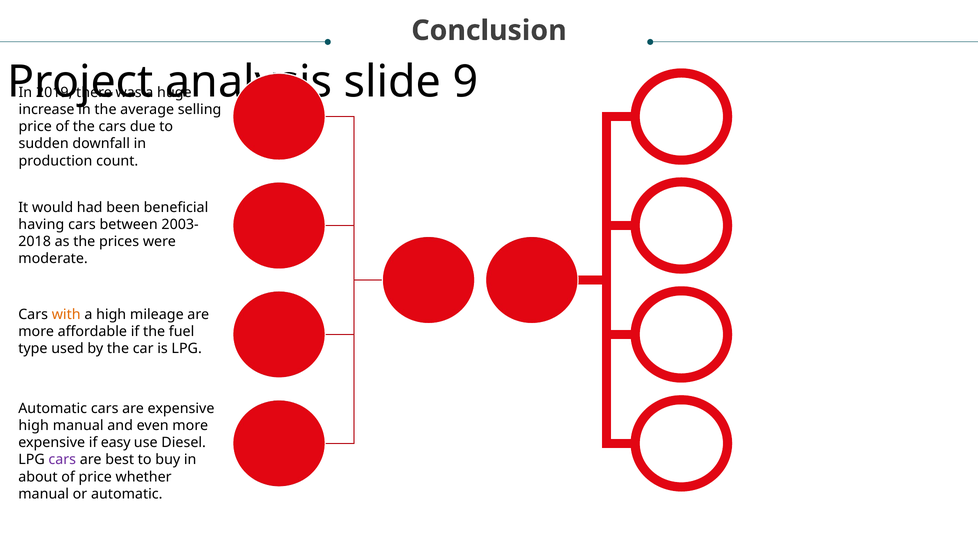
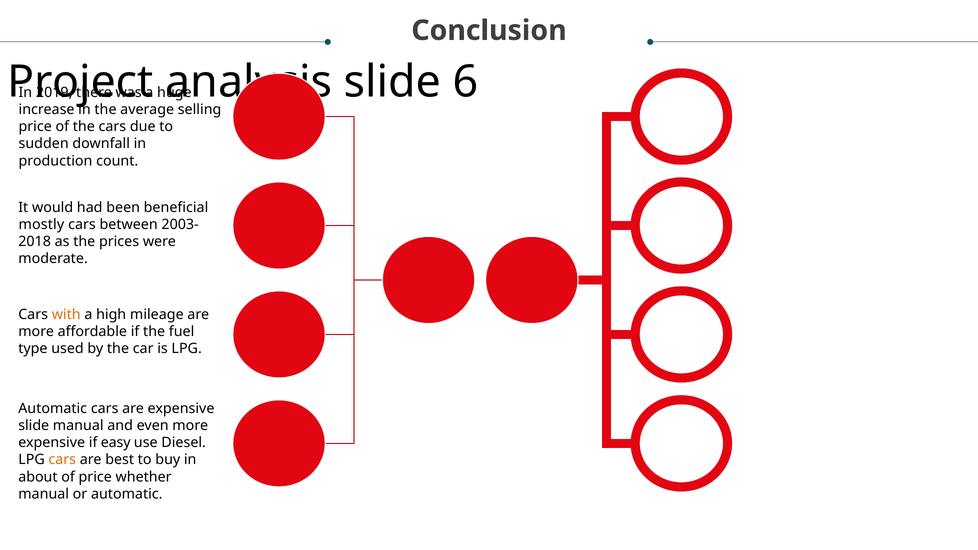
9: 9 -> 6 (466, 82)
having: having -> mostly (41, 225)
high: high -> slide (34, 426)
cars colour: purple -> orange (62, 460)
